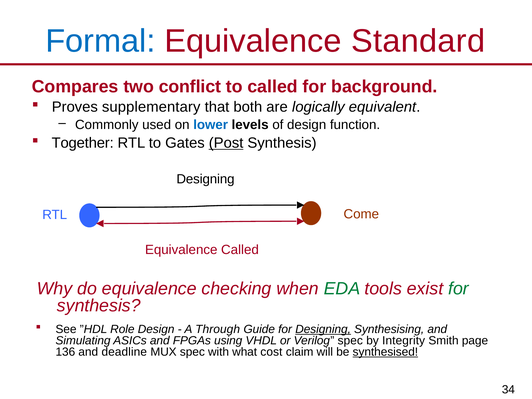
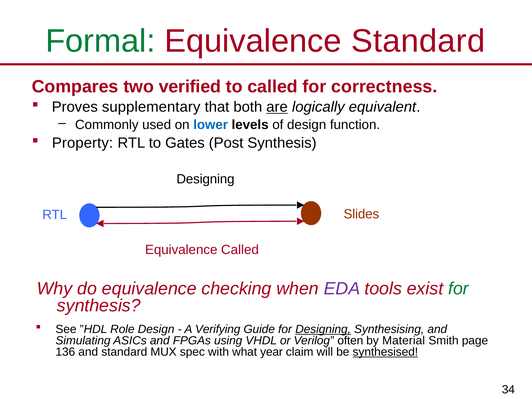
Formal colour: blue -> green (100, 41)
conflict: conflict -> verified (190, 86)
background: background -> correctness (384, 86)
are underline: none -> present (277, 107)
Together: Together -> Property (83, 143)
Post underline: present -> none (226, 143)
Come: Come -> Slides (361, 214)
EDA colour: green -> purple (342, 289)
Through: Through -> Verifying (218, 329)
Verilog spec: spec -> often (350, 341)
Integrity: Integrity -> Material (404, 341)
and deadline: deadline -> standard (124, 352)
cost: cost -> year (272, 352)
